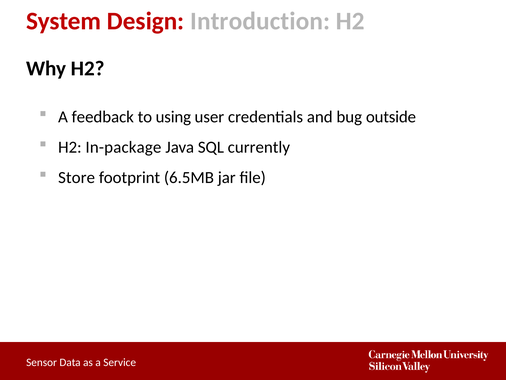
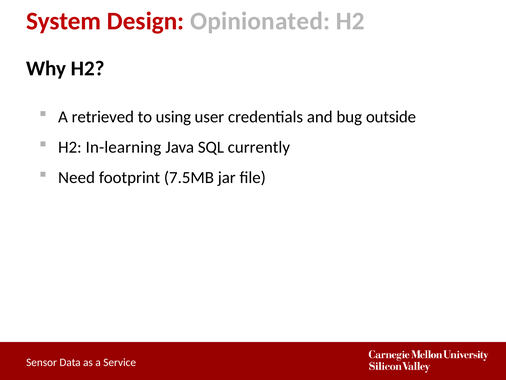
Introduction: Introduction -> Opinionated (260, 21)
feedback: feedback -> retrieved (103, 117)
In-package: In-package -> In-learning (123, 147)
Store: Store -> Need (77, 177)
6.5MB: 6.5MB -> 7.5MB (189, 177)
